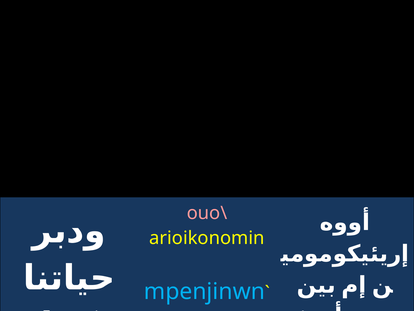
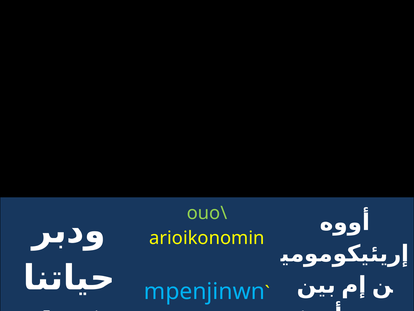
ouo\ colour: pink -> light green (207, 213)
